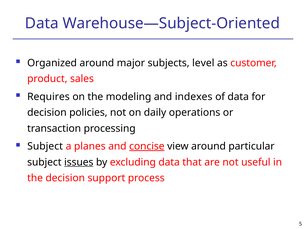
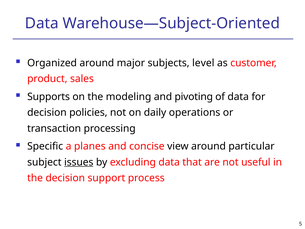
Requires: Requires -> Supports (49, 97)
indexes: indexes -> pivoting (194, 97)
Subject: Subject -> Specific (45, 146)
concise underline: present -> none (147, 146)
